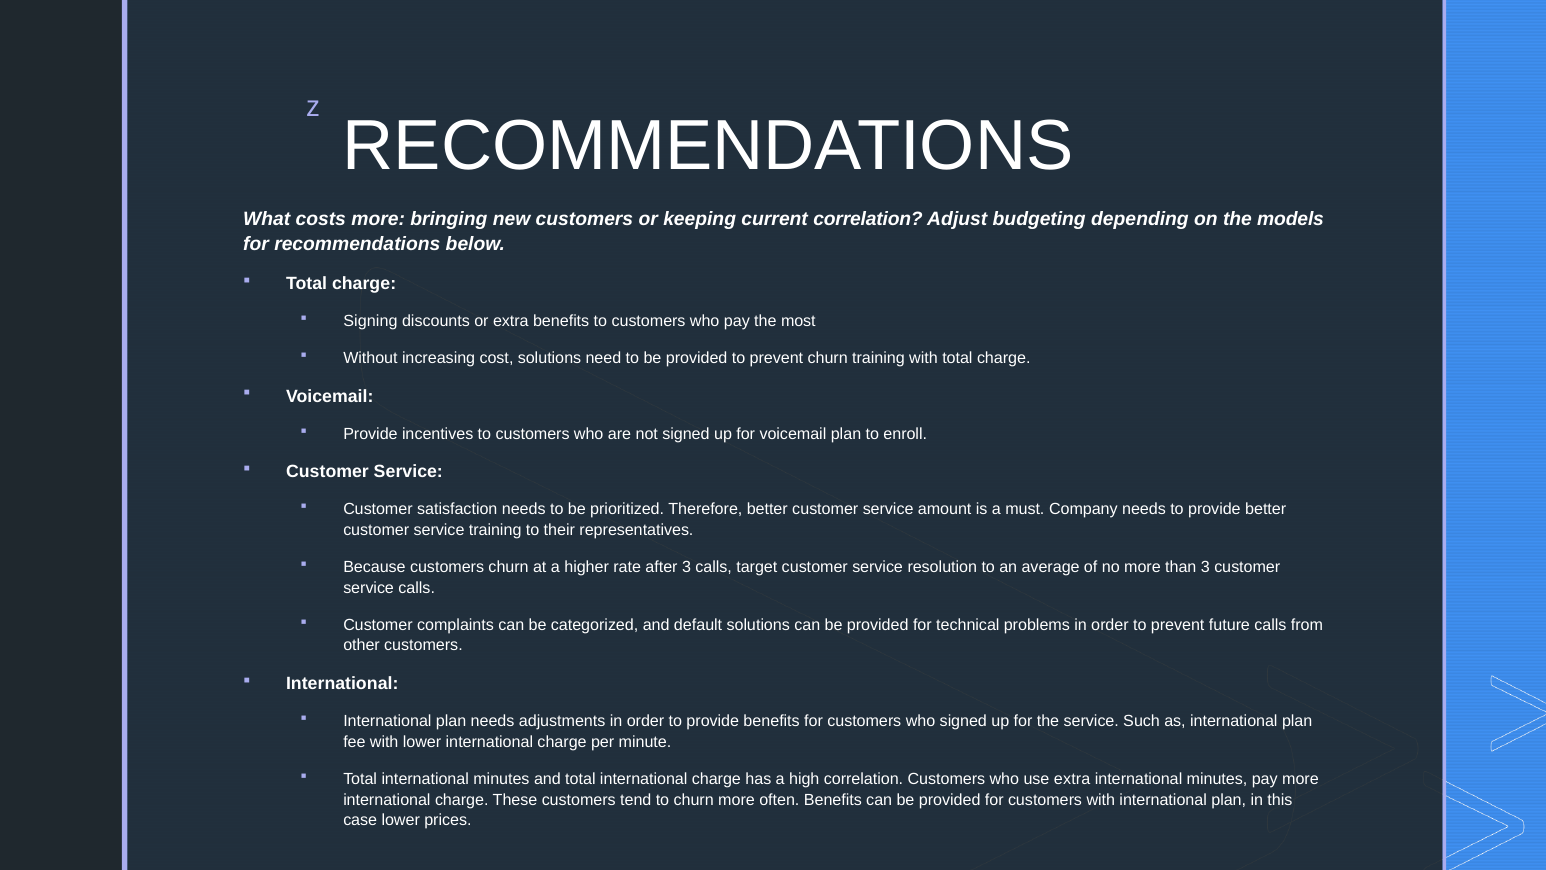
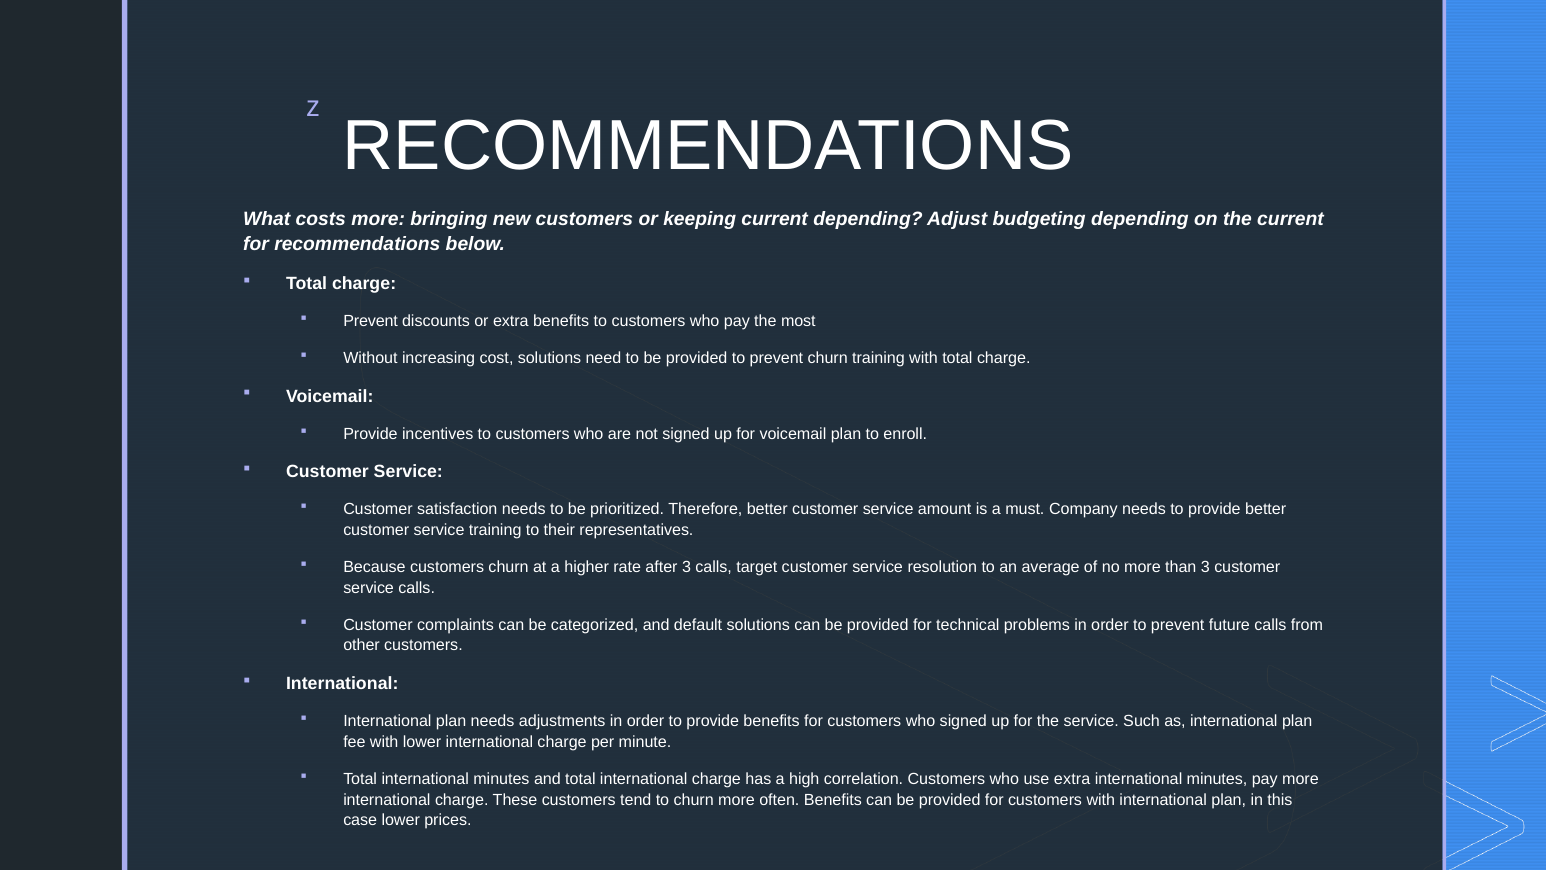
current correlation: correlation -> depending (868, 219)
the models: models -> current (1291, 219)
Signing: Signing -> Prevent (371, 321)
